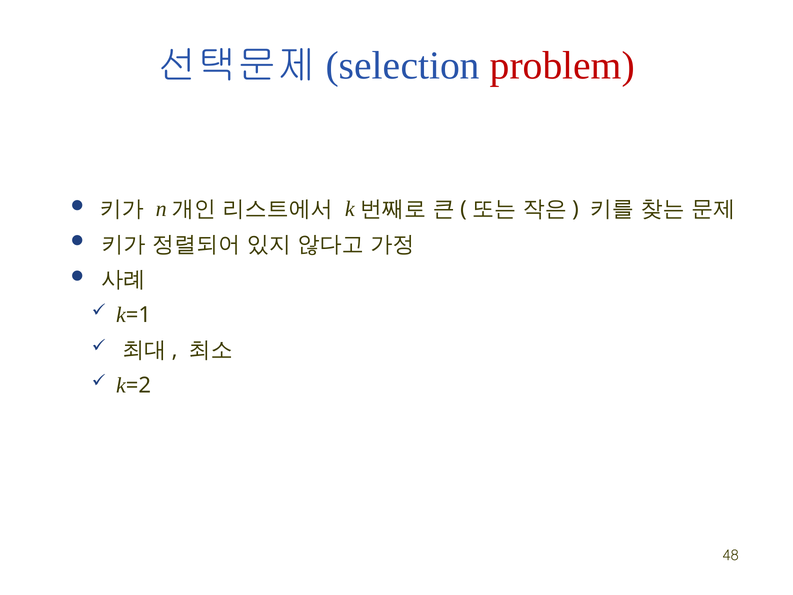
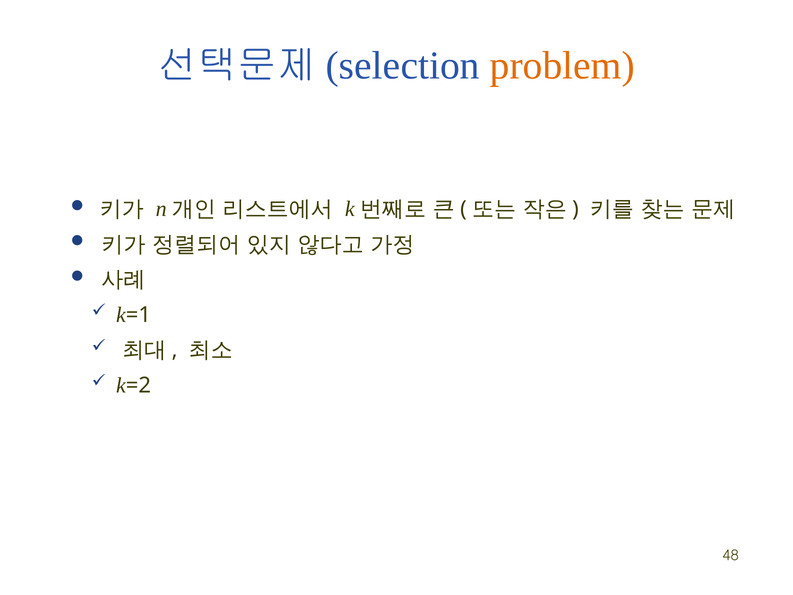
problem colour: red -> orange (562, 66)
